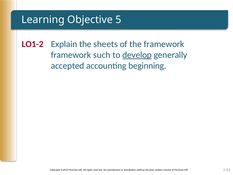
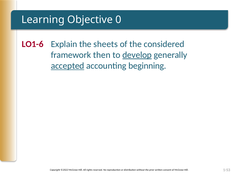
5: 5 -> 0 (118, 20)
LO1-2: LO1-2 -> LO1-6 (33, 44)
the framework: framework -> considered (164, 44)
such: such -> then (102, 55)
accepted underline: none -> present (68, 66)
